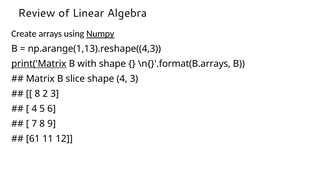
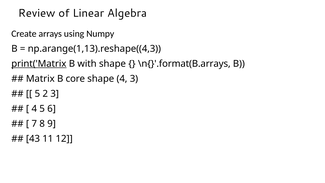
Numpy underline: present -> none (100, 34)
slice: slice -> core (75, 79)
8: 8 -> 5 (37, 94)
61: 61 -> 43 (33, 138)
